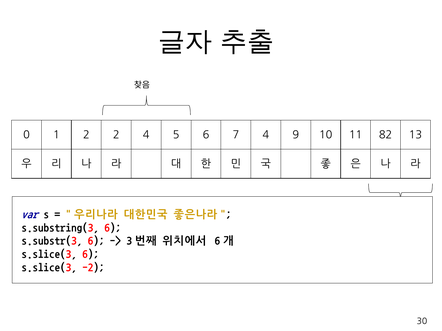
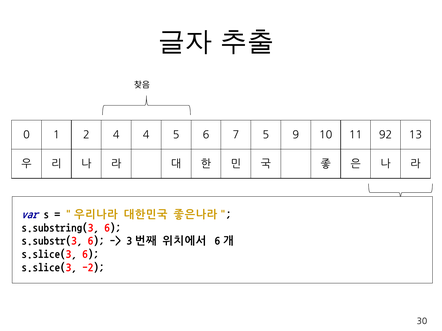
2 2: 2 -> 4 (116, 135)
7 4: 4 -> 5 (266, 135)
82: 82 -> 92 (386, 135)
